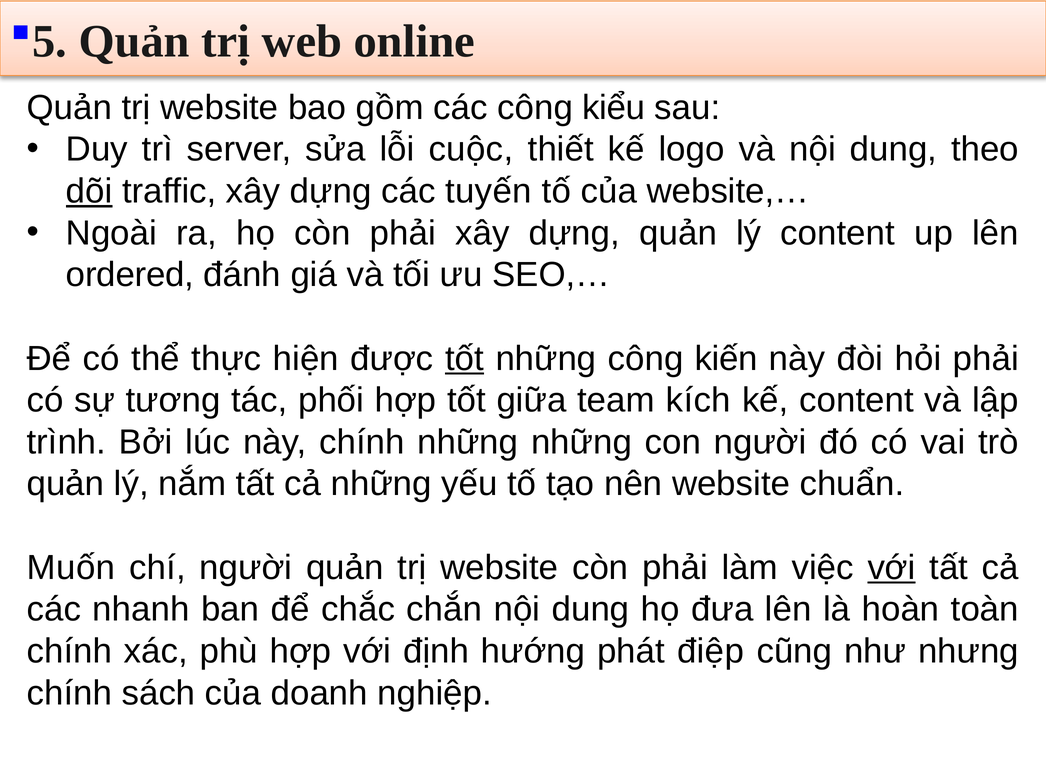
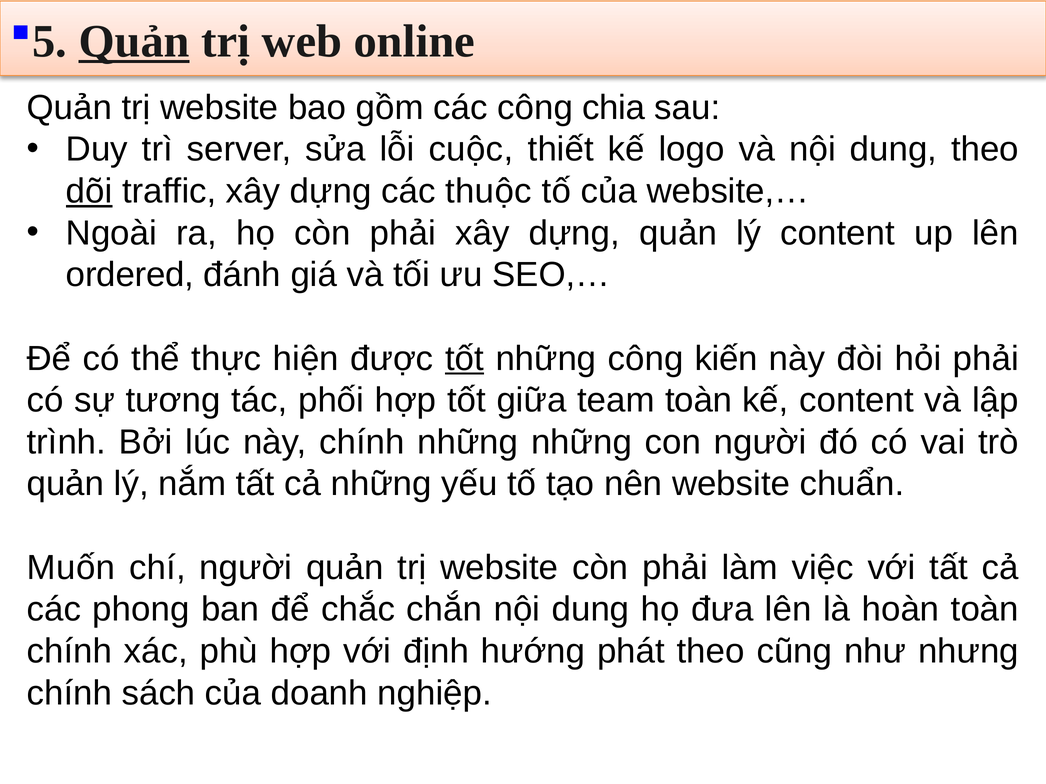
Quản underline: none -> present (134, 41)
kiểu: kiểu -> chia (614, 108)
tuyến: tuyến -> thuộc (488, 191)
team kích: kích -> toàn (699, 401)
với underline: present -> none (892, 568)
nhanh: nhanh -> phong (141, 610)
phát điệp: điệp -> theo (711, 652)
